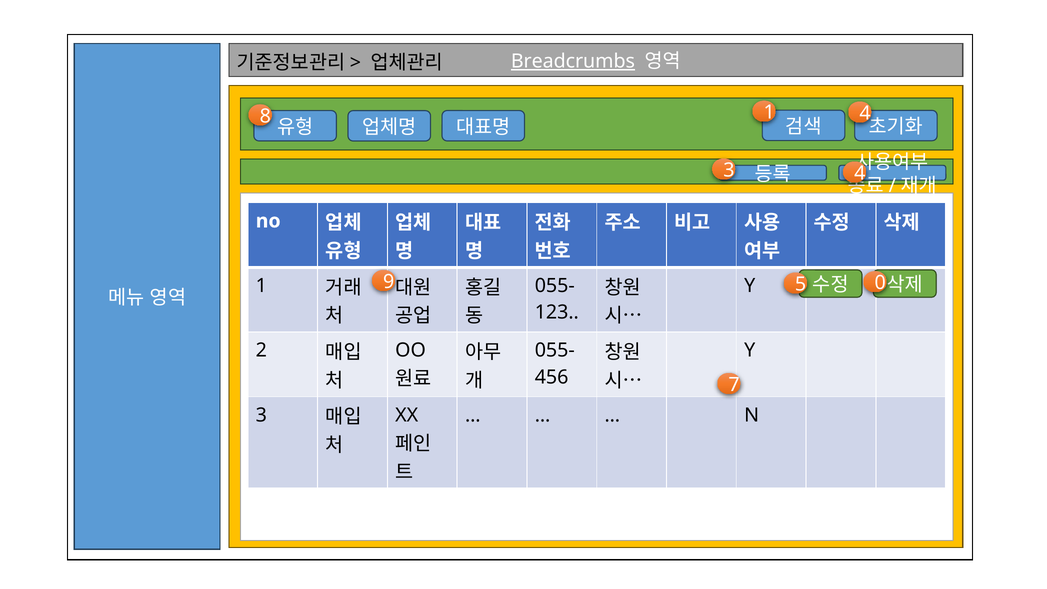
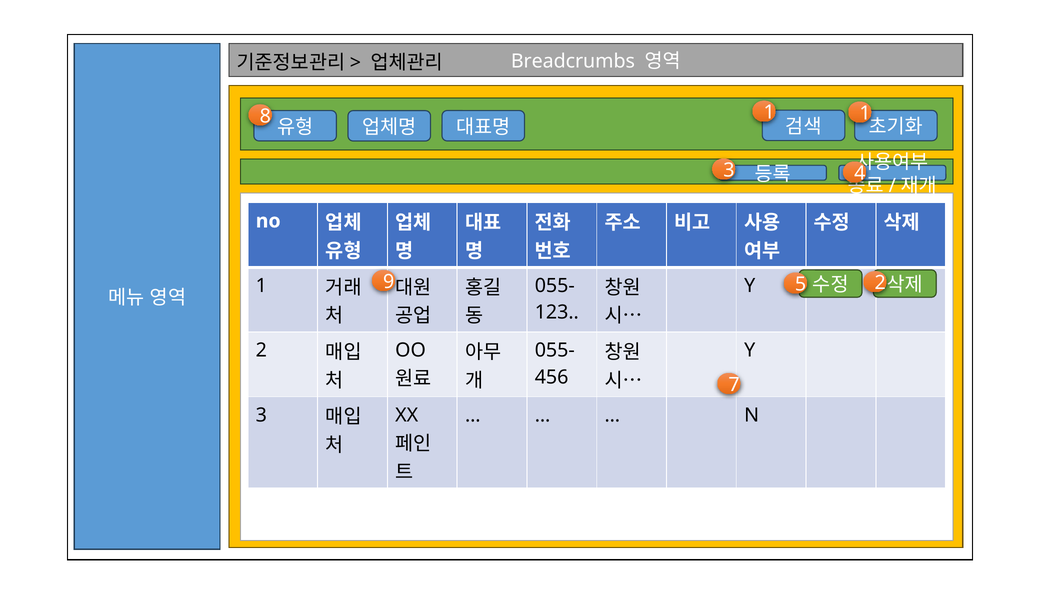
Breadcrumbs underline: present -> none (573, 61)
1 4: 4 -> 1 (865, 113)
5 0: 0 -> 2 (880, 283)
